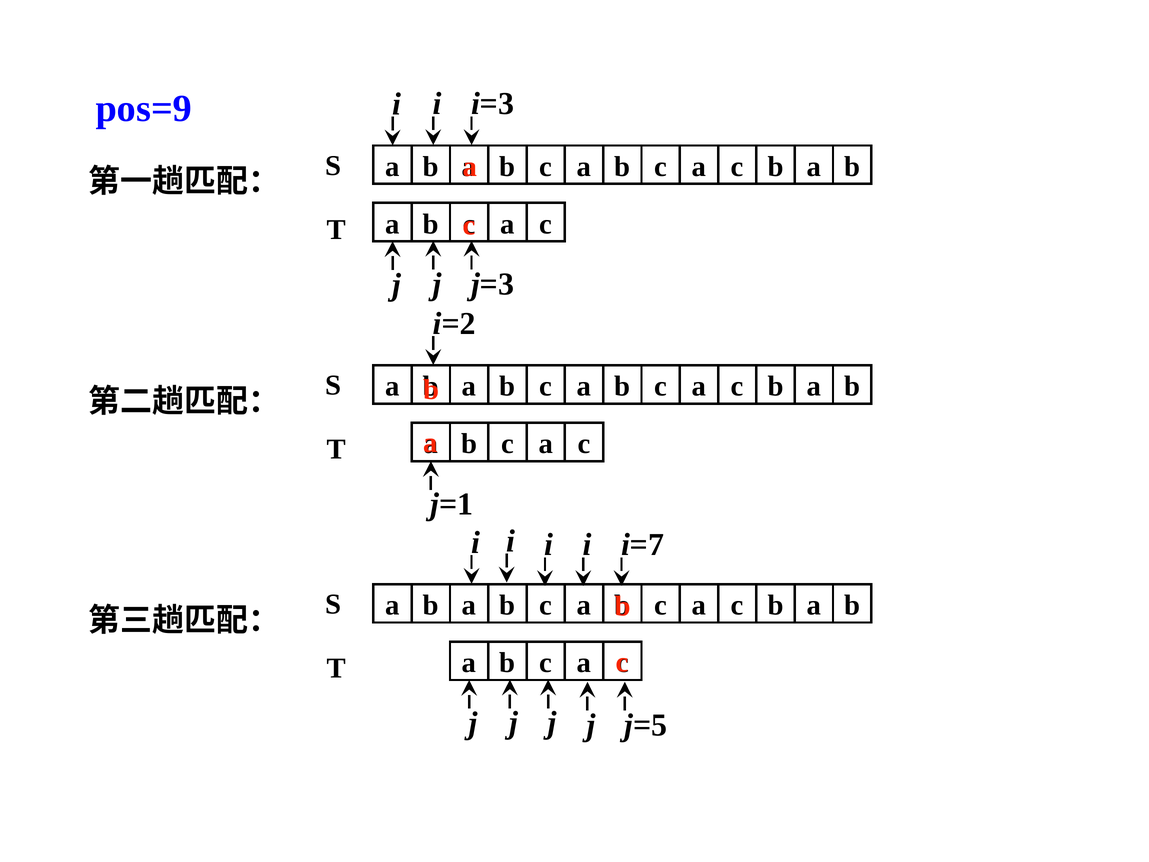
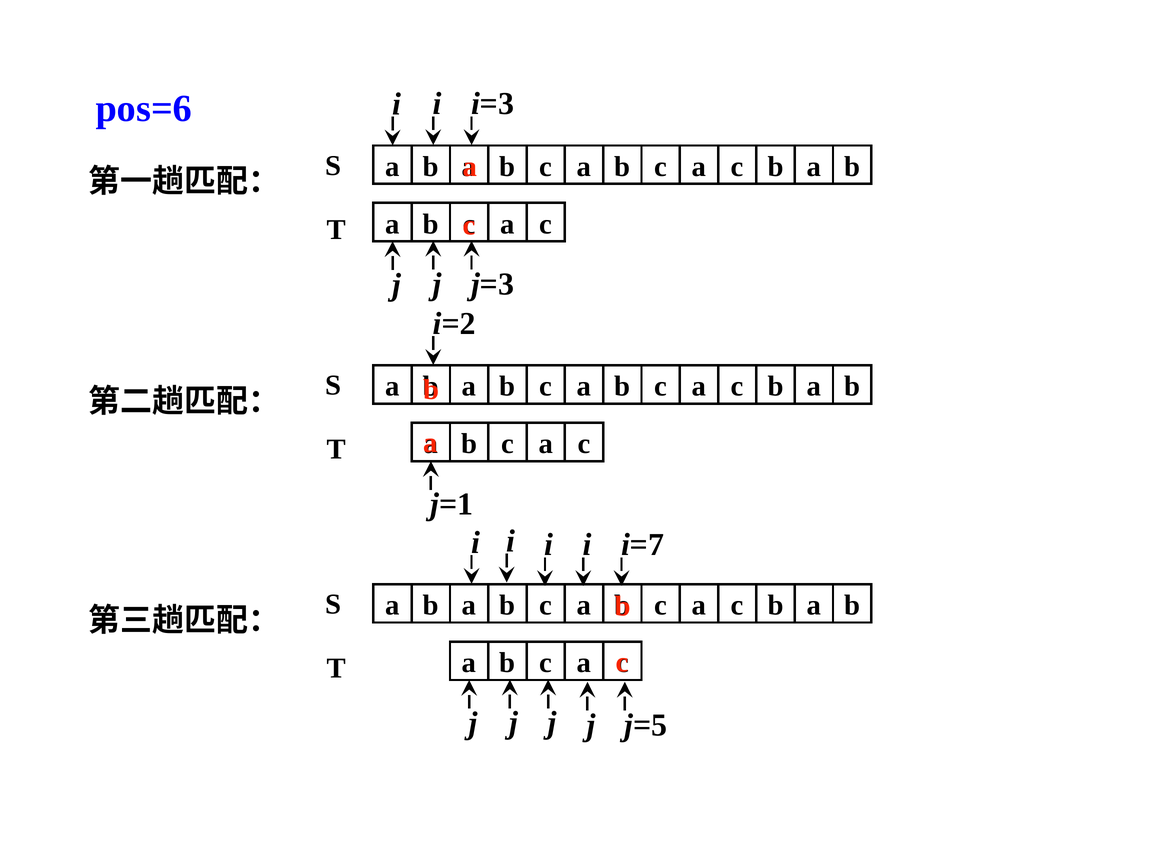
pos=9: pos=9 -> pos=6 (144, 109)
